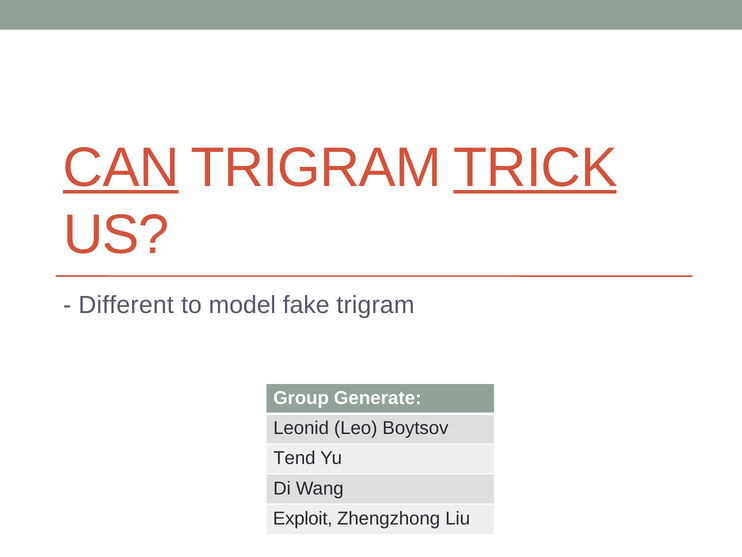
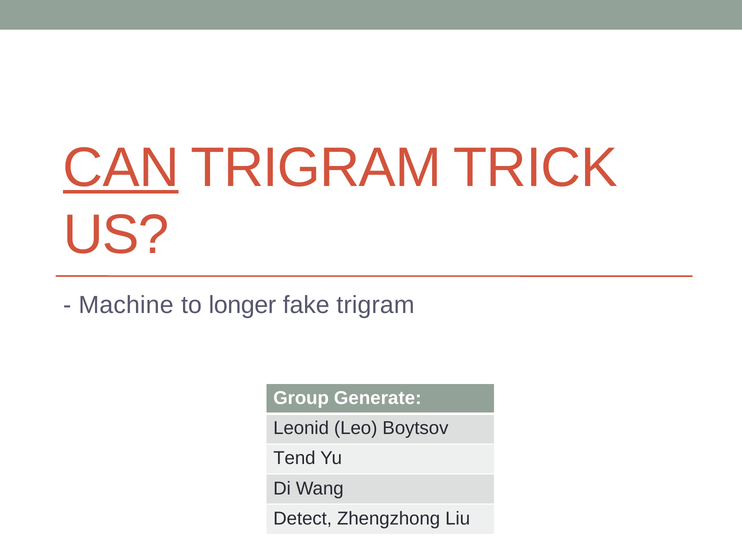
TRICK underline: present -> none (535, 168)
Different: Different -> Machine (126, 305)
model: model -> longer (242, 305)
Exploit: Exploit -> Detect (303, 518)
